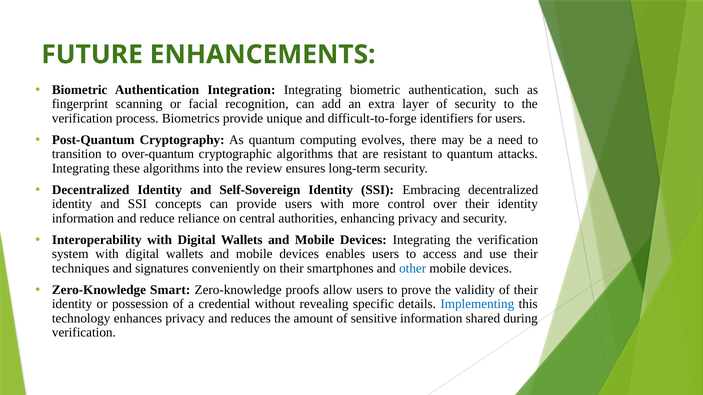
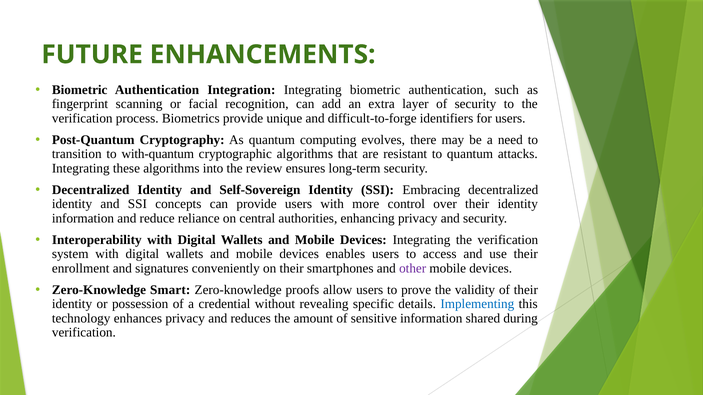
over-quantum: over-quantum -> with-quantum (158, 154)
techniques: techniques -> enrollment (81, 269)
other colour: blue -> purple (413, 269)
